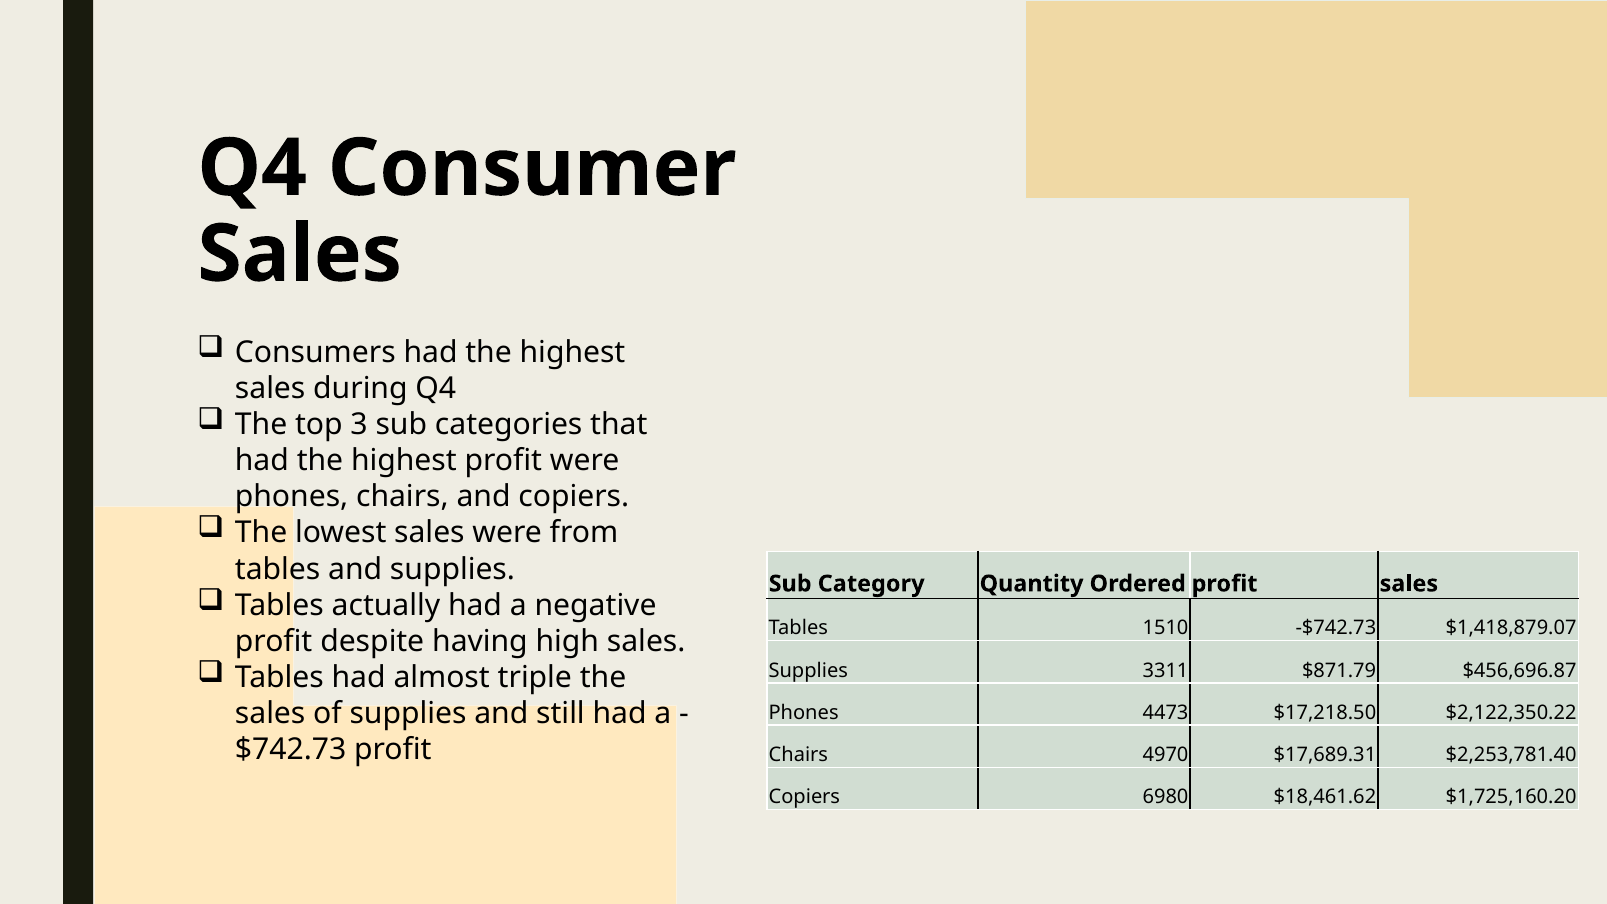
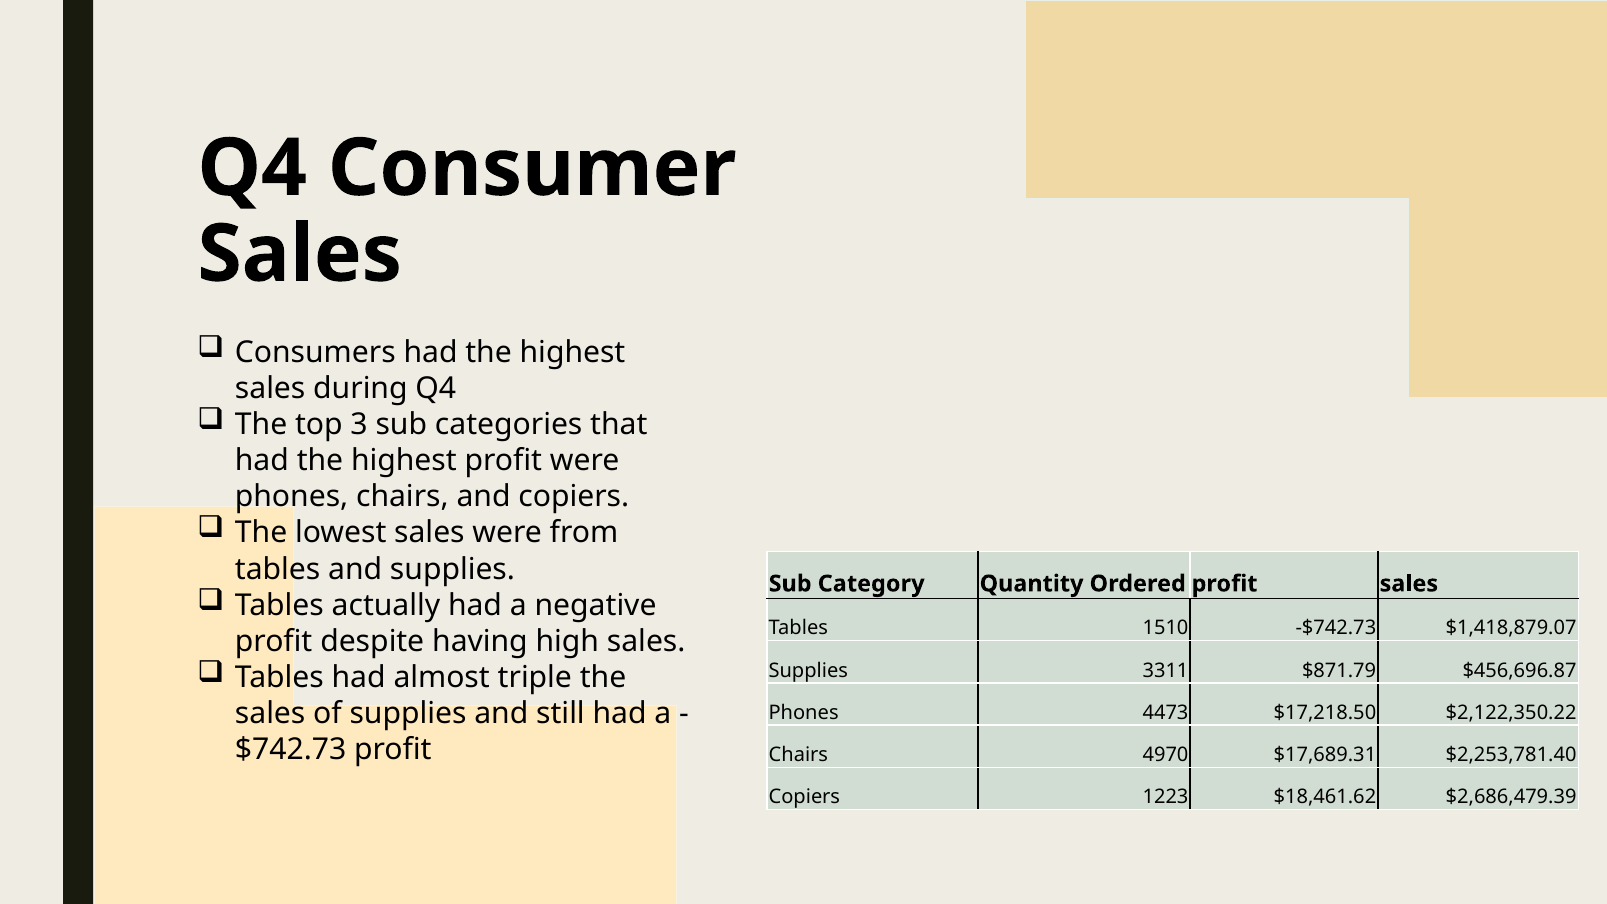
6980: 6980 -> 1223 (1166, 797)
$1,725,160.20: $1,725,160.20 -> $2,686,479.39 (1511, 797)
